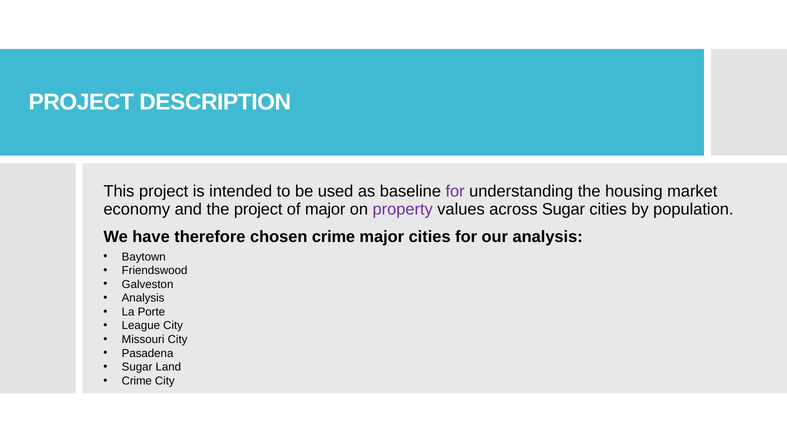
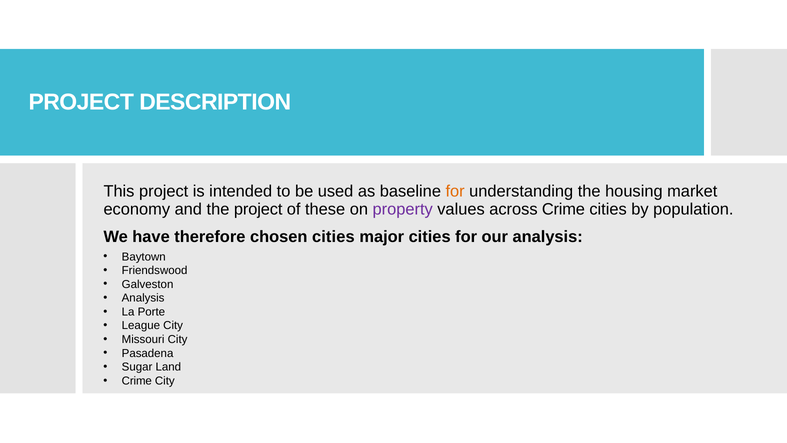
for colour: purple -> orange (455, 191)
of major: major -> these (325, 209)
across Sugar: Sugar -> Crime (563, 209)
chosen crime: crime -> cities (333, 237)
